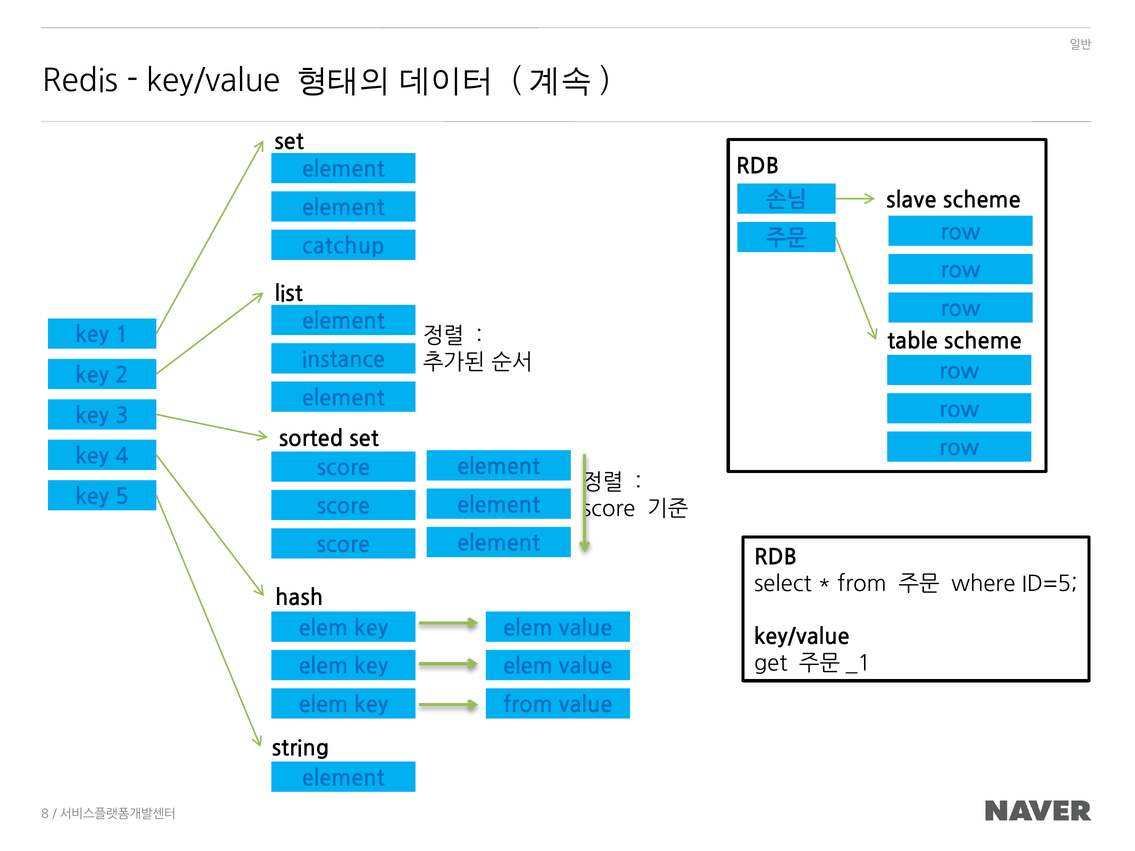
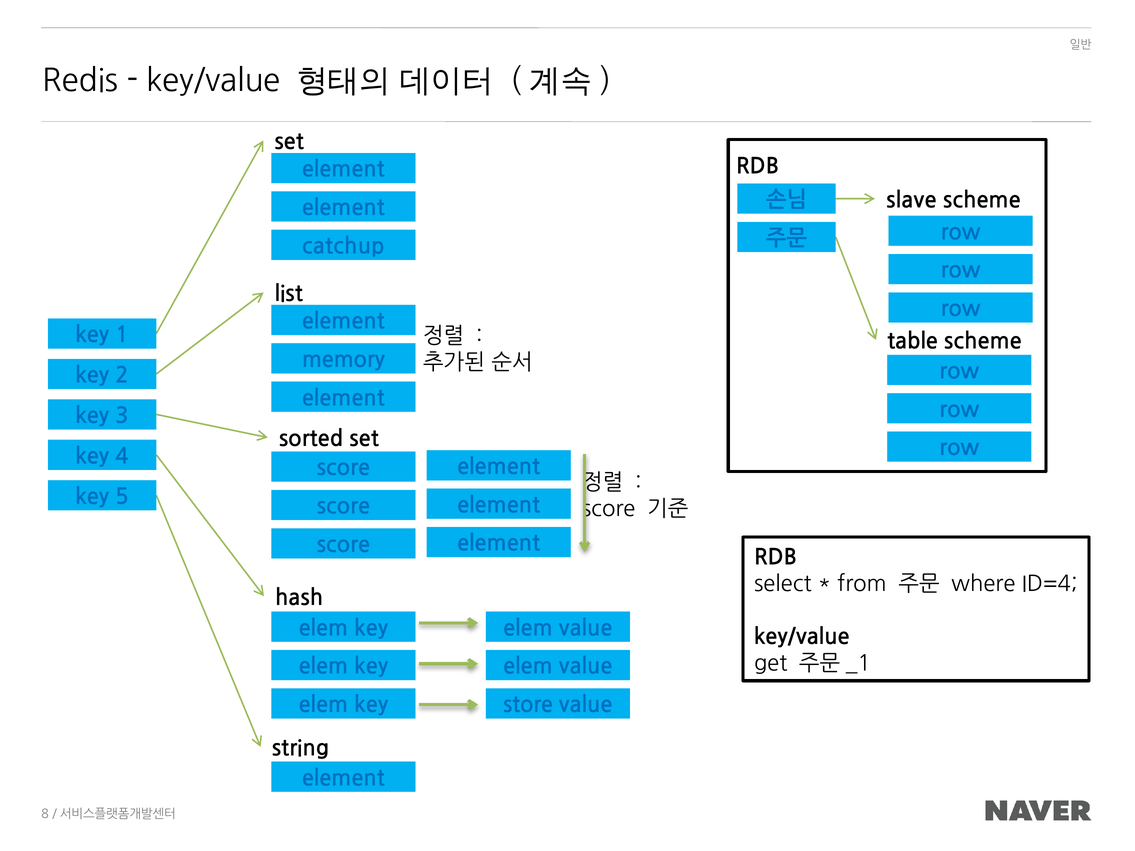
instance: instance -> memory (343, 360)
ID=5: ID=5 -> ID=4 (1050, 584)
from: from -> store (528, 705)
